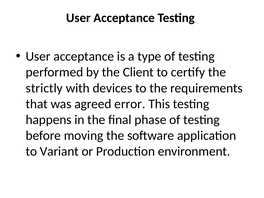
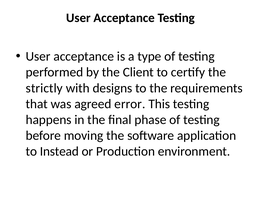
devices: devices -> designs (112, 88)
Variant: Variant -> Instead (59, 151)
